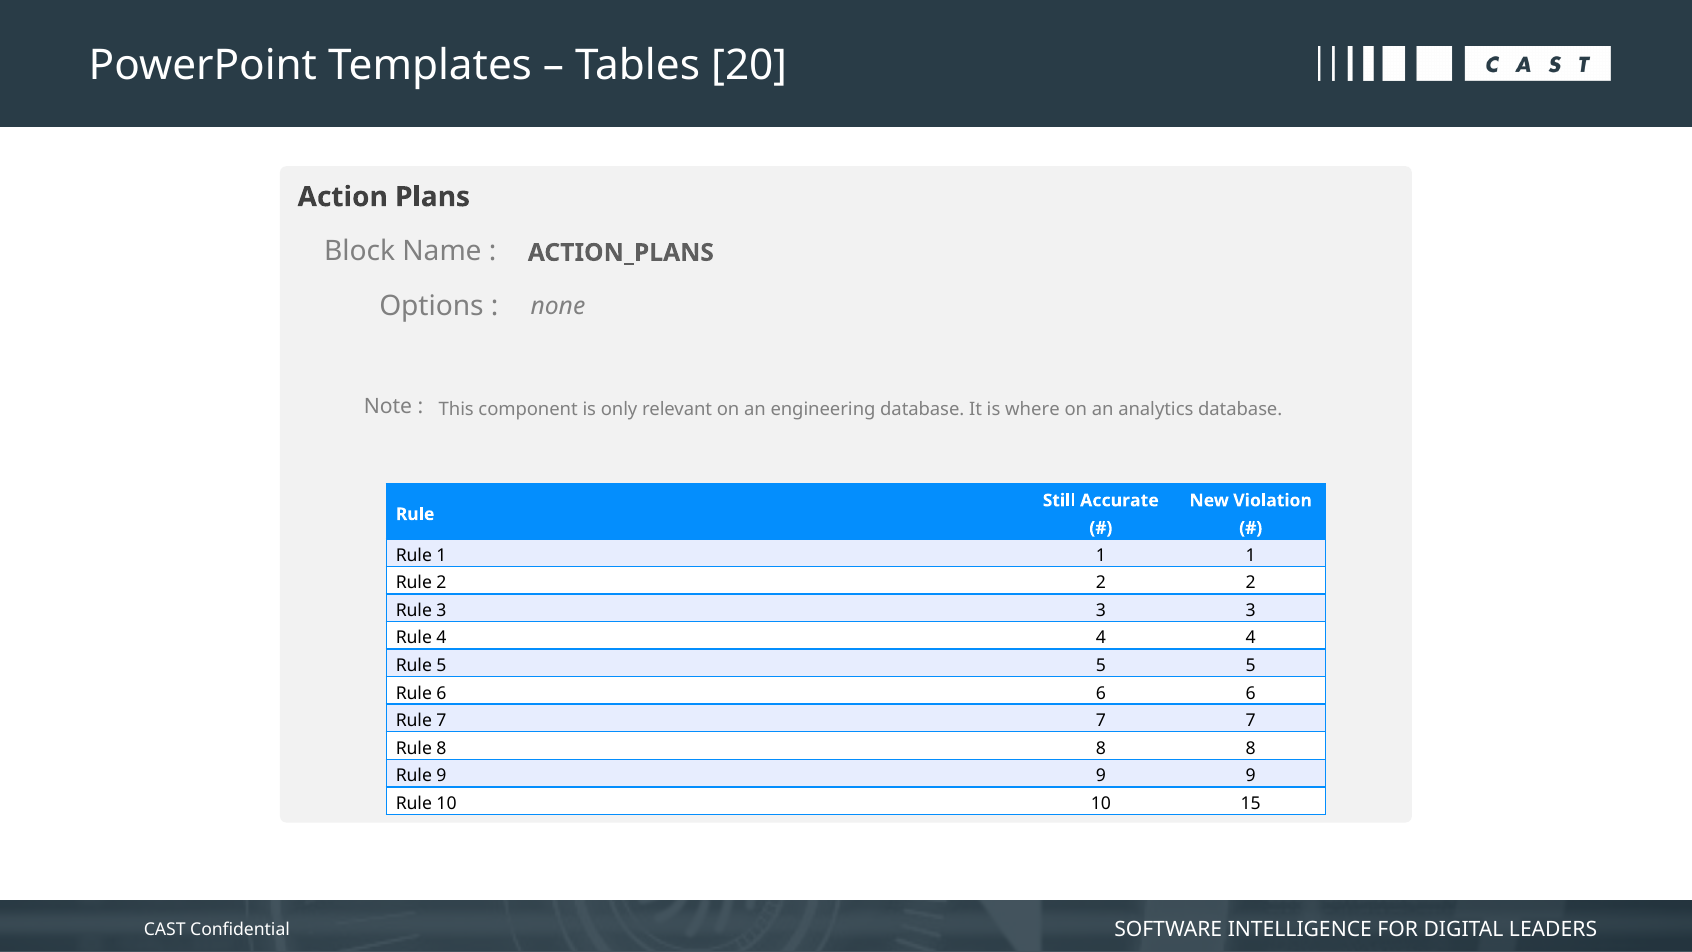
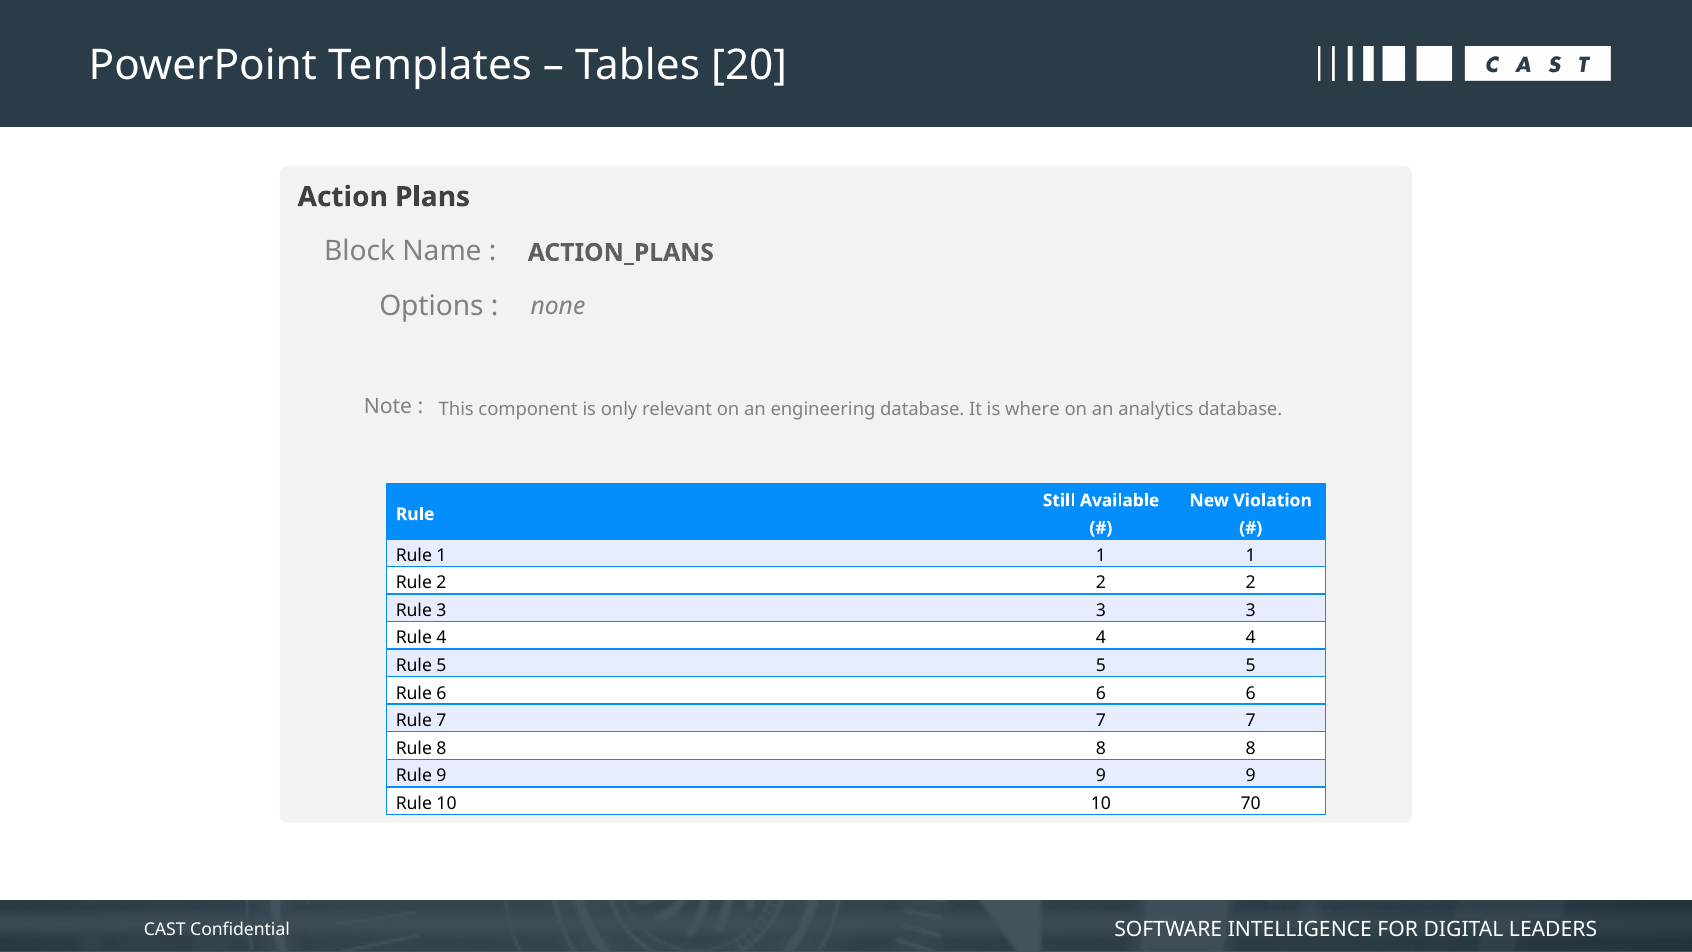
Accurate: Accurate -> Available (1120, 500)
15: 15 -> 70 (1251, 803)
